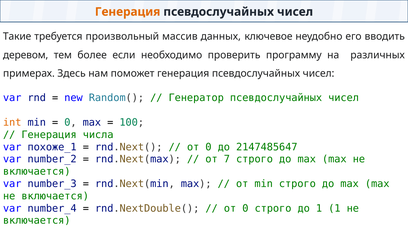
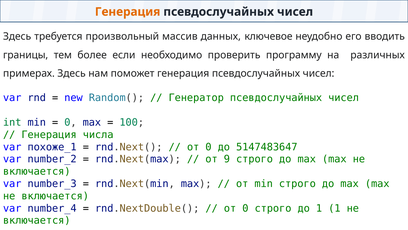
Такие: Такие -> Здесь (17, 37)
деревом: деревом -> границы (26, 55)
int colour: orange -> green (12, 122)
2147485647: 2147485647 -> 5147483647 (267, 147)
7: 7 -> 9 (227, 159)
